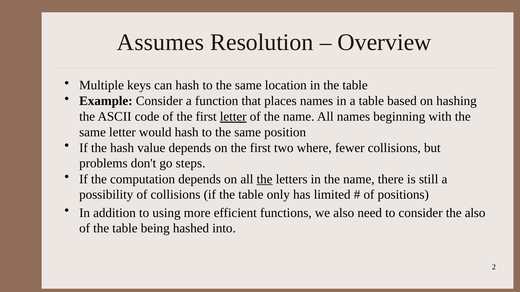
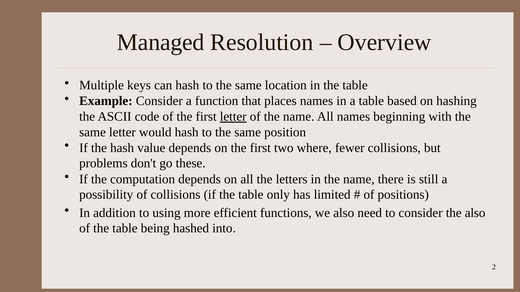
Assumes: Assumes -> Managed (161, 42)
steps: steps -> these (191, 164)
the underline: present -> none (265, 179)
